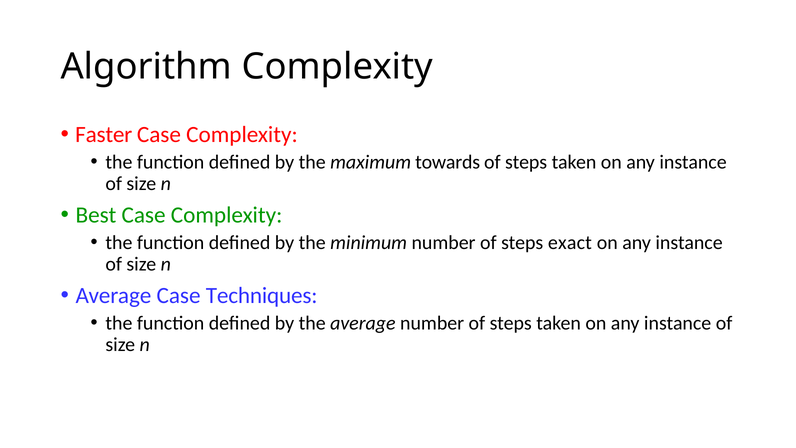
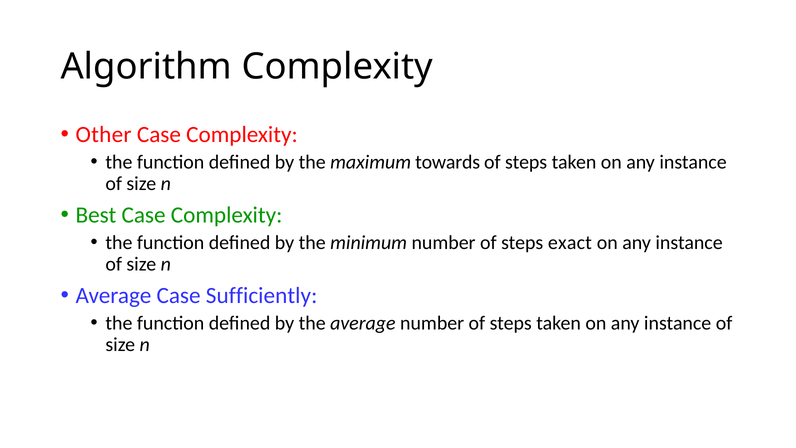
Faster: Faster -> Other (104, 135)
Techniques: Techniques -> Sufficiently (262, 296)
